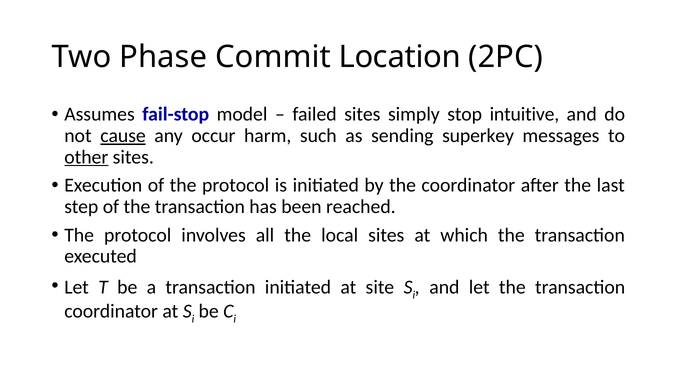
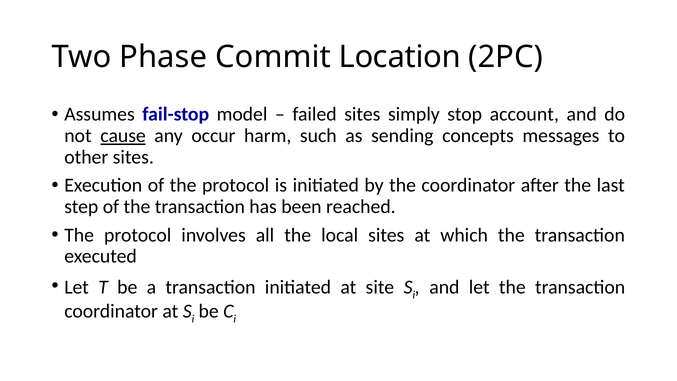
intuitive: intuitive -> account (524, 114)
superkey: superkey -> concepts (478, 136)
other underline: present -> none (86, 157)
